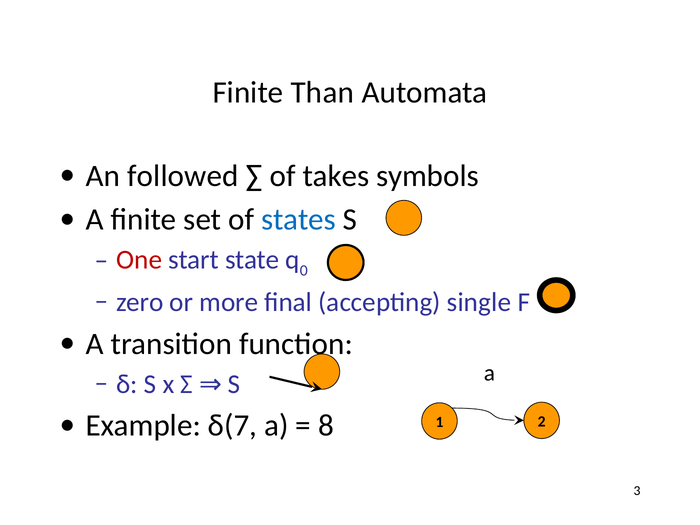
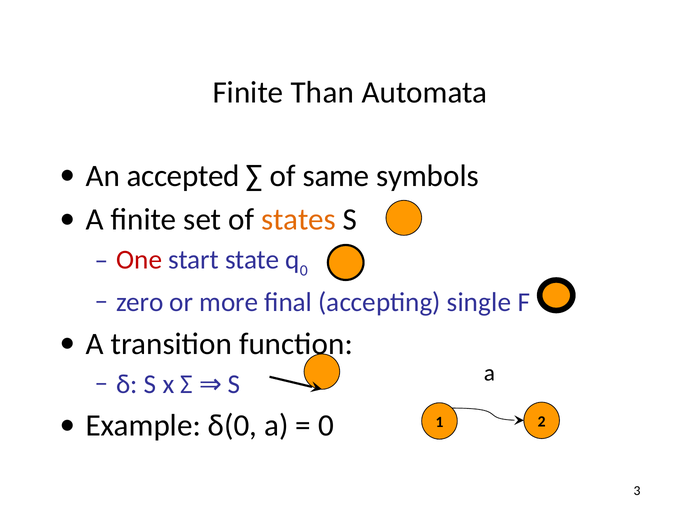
followed: followed -> accepted (183, 176)
takes: takes -> same (336, 176)
states colour: blue -> orange (299, 220)
δ(7: δ(7 -> δ(0 (232, 426)
8: 8 -> 0 (326, 426)
